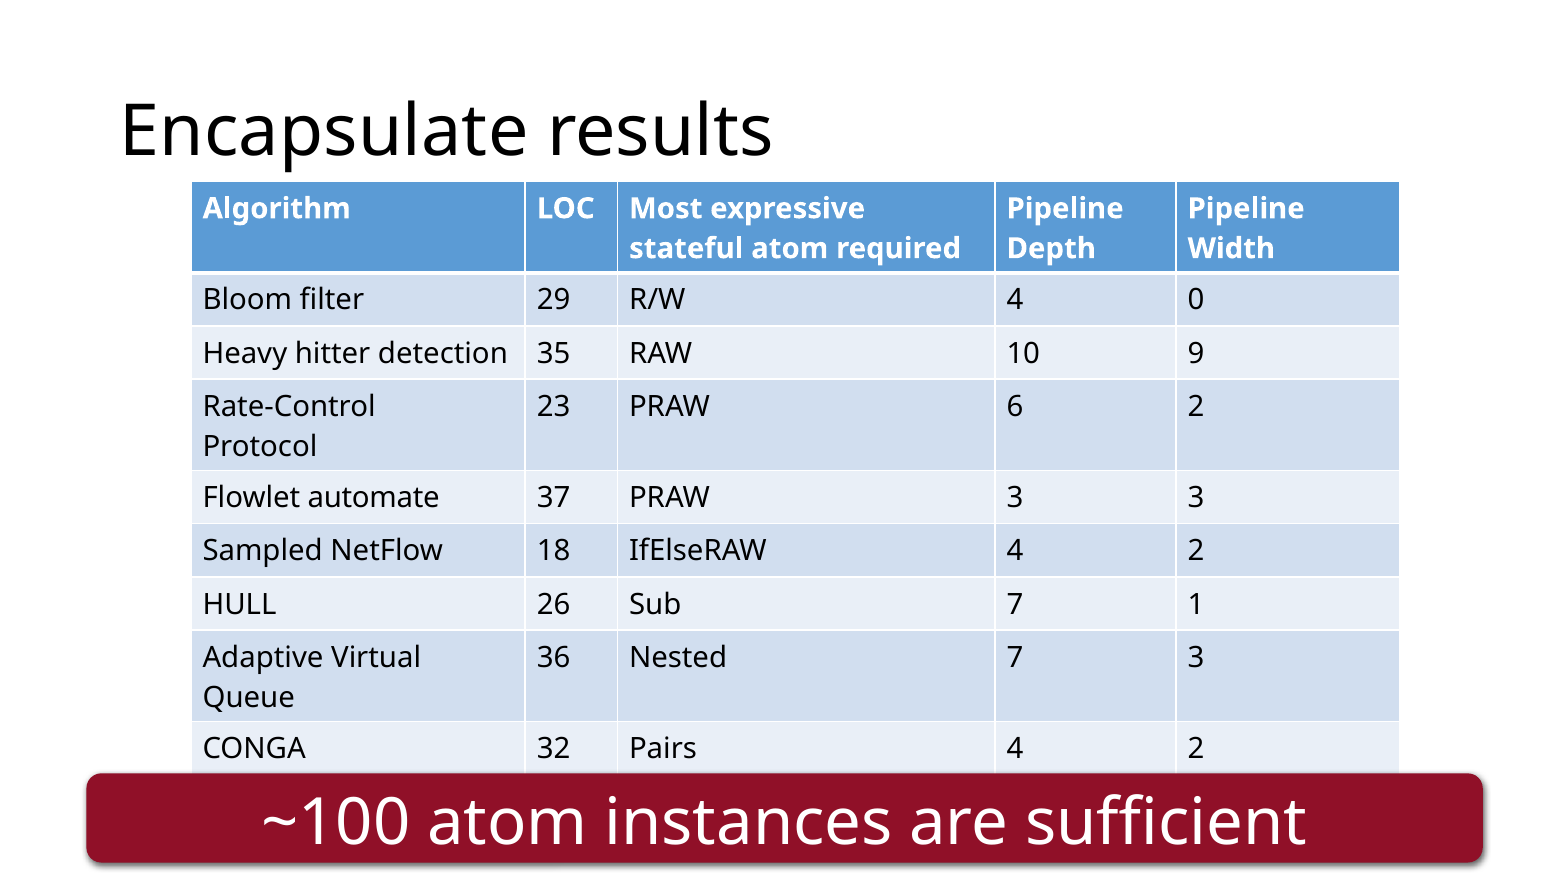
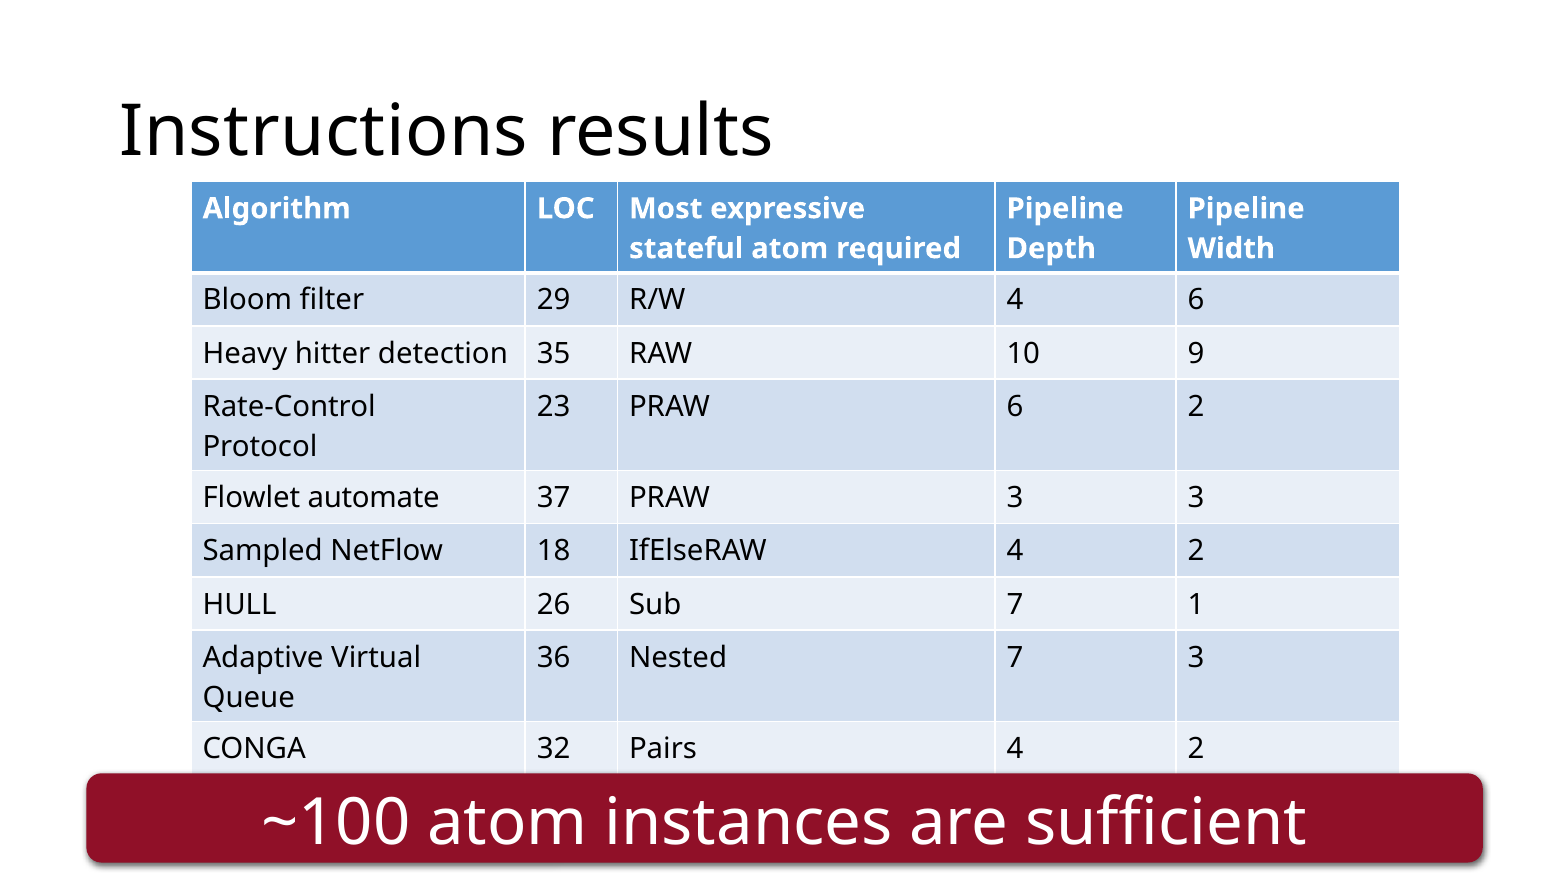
Encapsulate: Encapsulate -> Instructions (324, 132)
4 0: 0 -> 6 (1196, 300)
